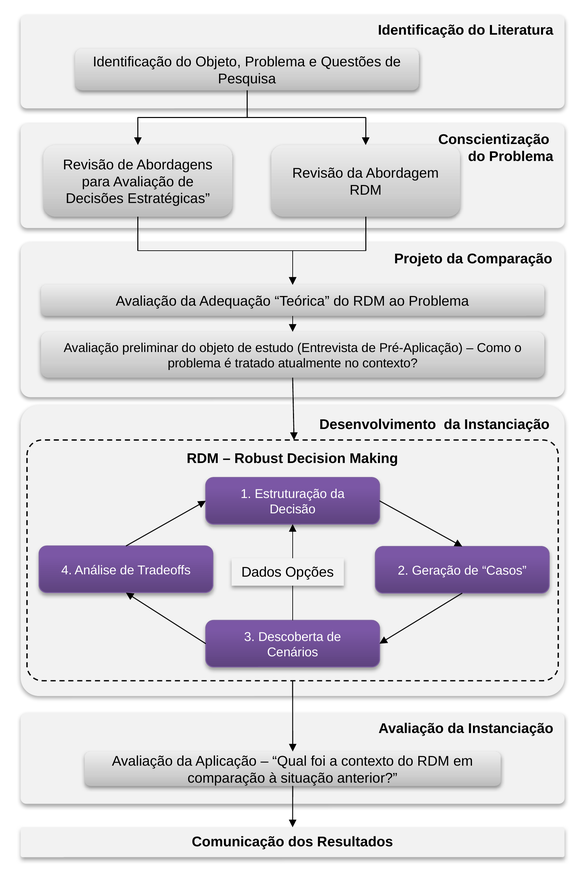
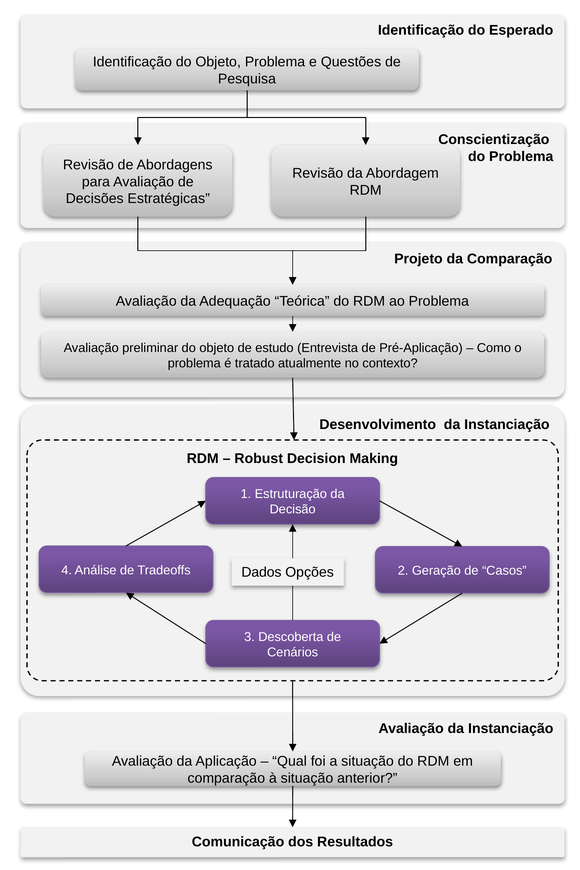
Literatura: Literatura -> Esperado (521, 30)
a contexto: contexto -> situação (367, 761)
